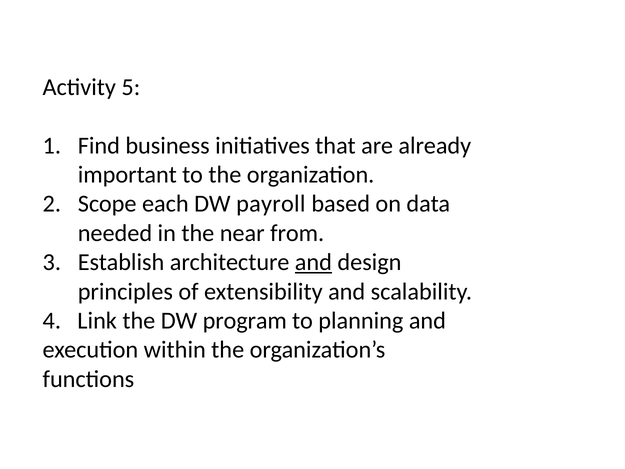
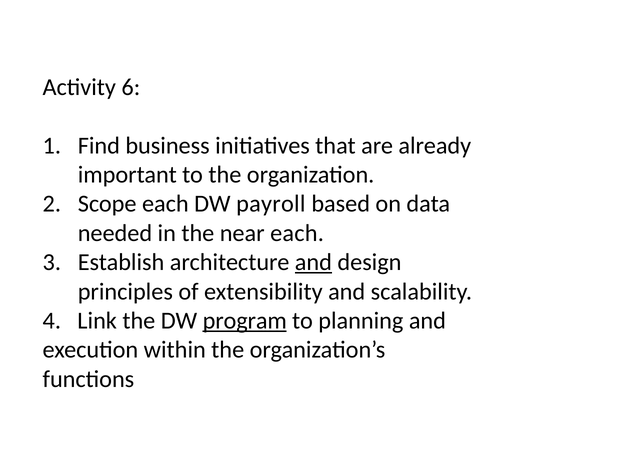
5: 5 -> 6 (131, 87)
near from: from -> each (297, 233)
program underline: none -> present (245, 321)
